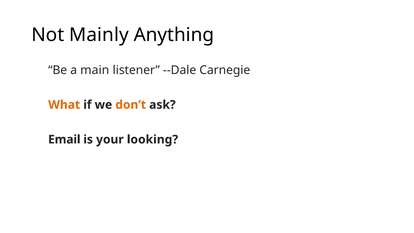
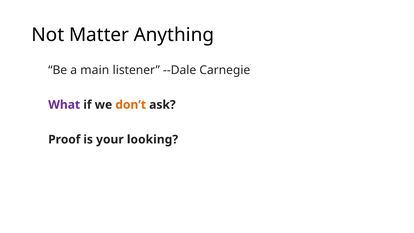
Mainly: Mainly -> Matter (99, 35)
What colour: orange -> purple (64, 105)
Email: Email -> Proof (64, 139)
